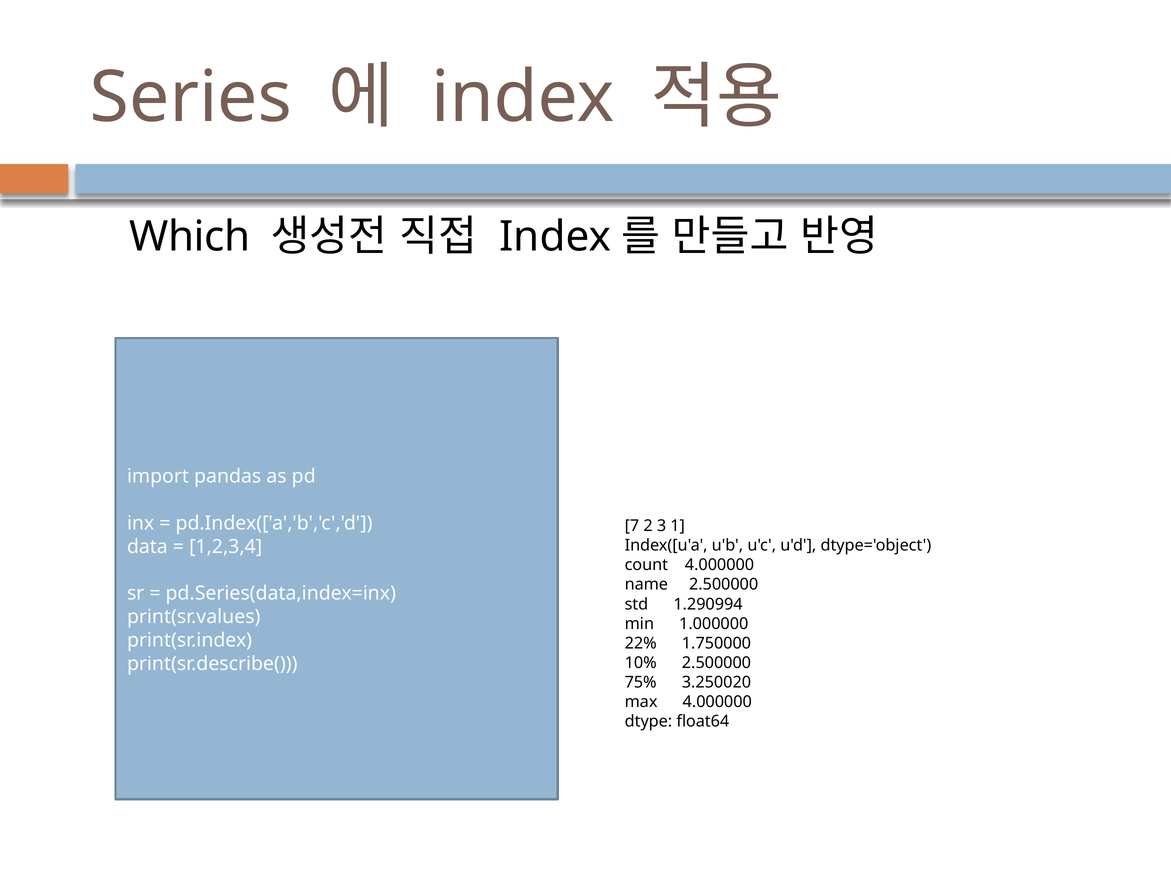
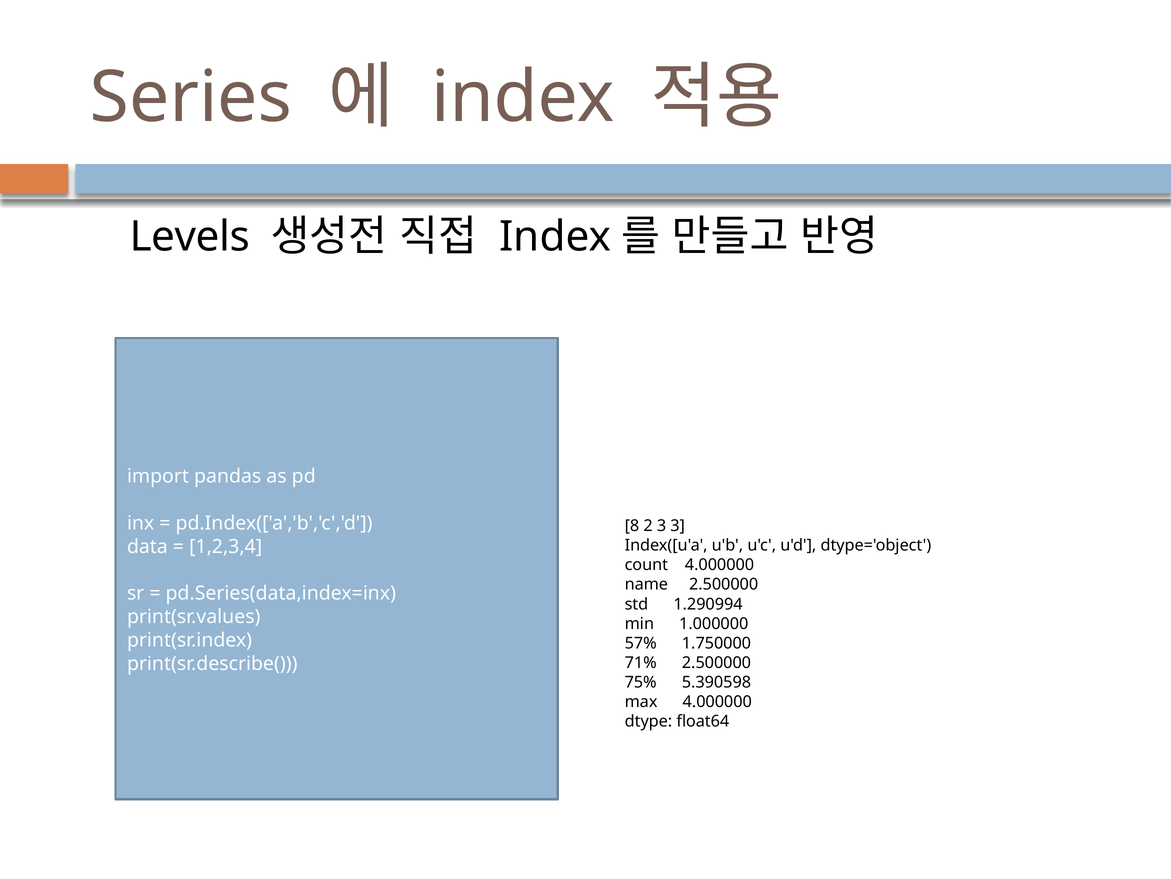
Which: Which -> Levels (190, 236)
7: 7 -> 8 (632, 525)
3 1: 1 -> 3 (678, 525)
22%: 22% -> 57% (641, 643)
10%: 10% -> 71% (641, 662)
3.250020: 3.250020 -> 5.390598 (716, 682)
